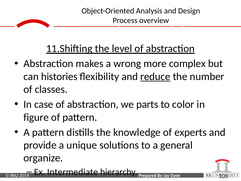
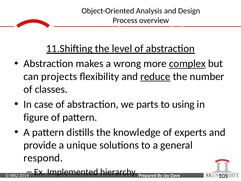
complex underline: none -> present (187, 64)
histories: histories -> projects (59, 76)
color: color -> using (183, 104)
organize: organize -> respond (43, 158)
Intermediate: Intermediate -> Implemented (73, 172)
